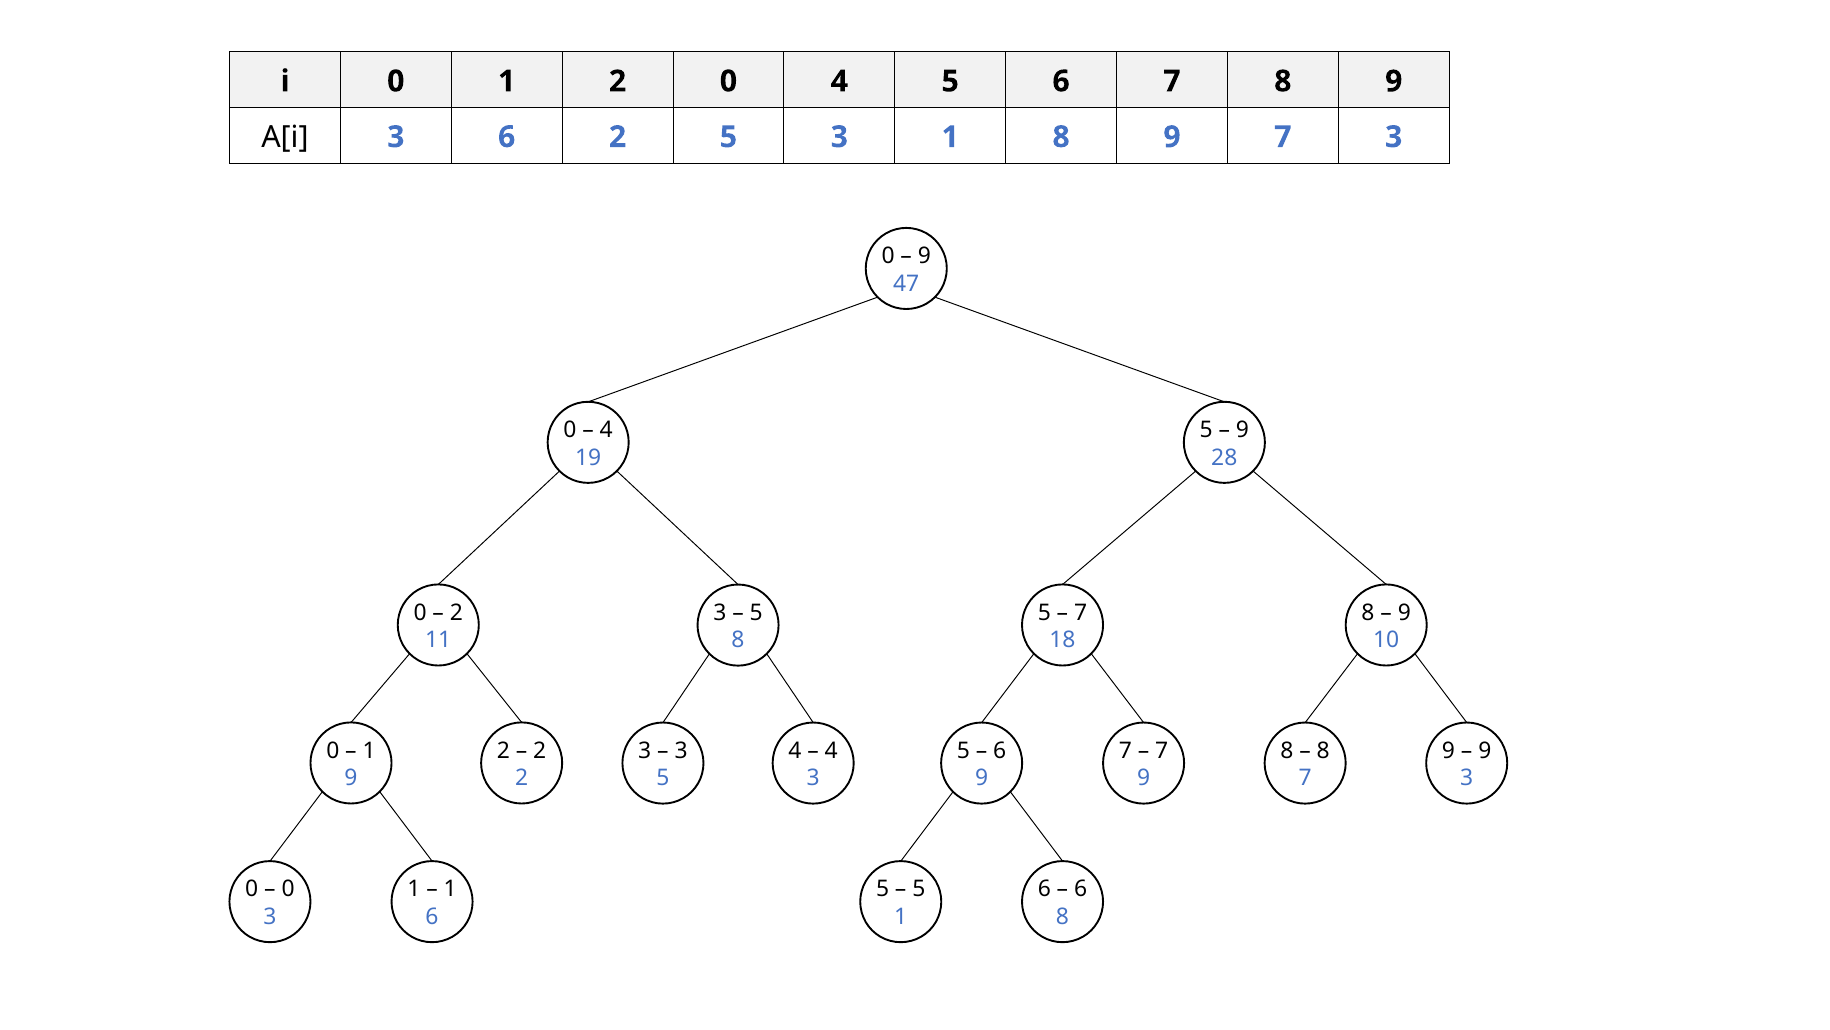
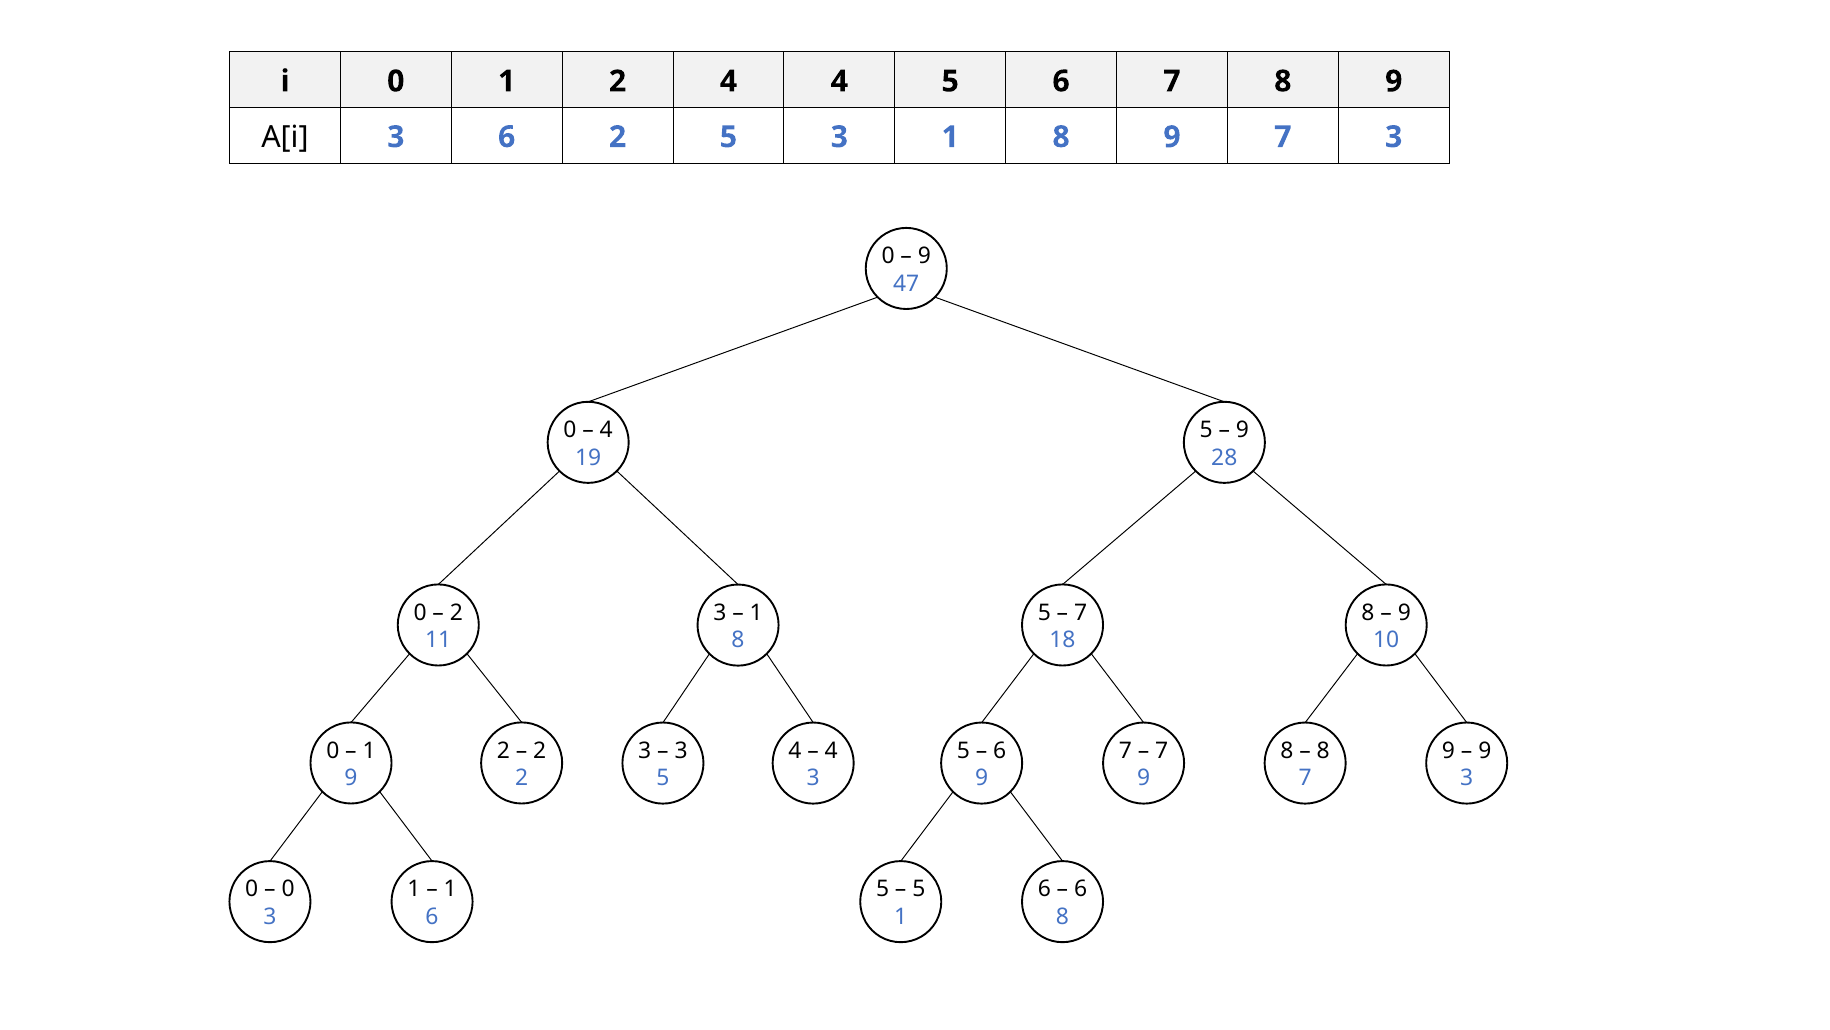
1 2 0: 0 -> 4 (728, 81)
5: 5 -> 1 (756, 613)
